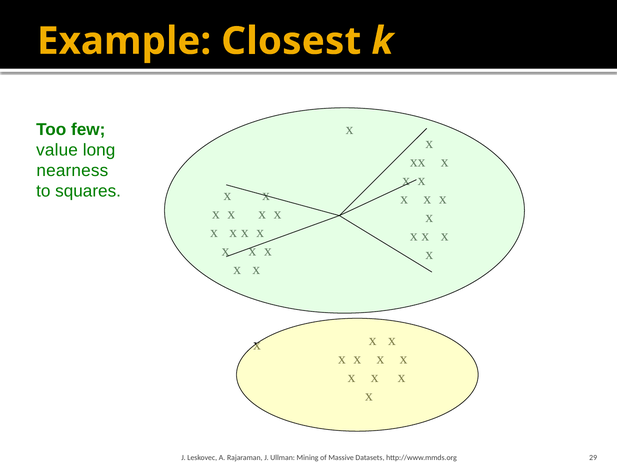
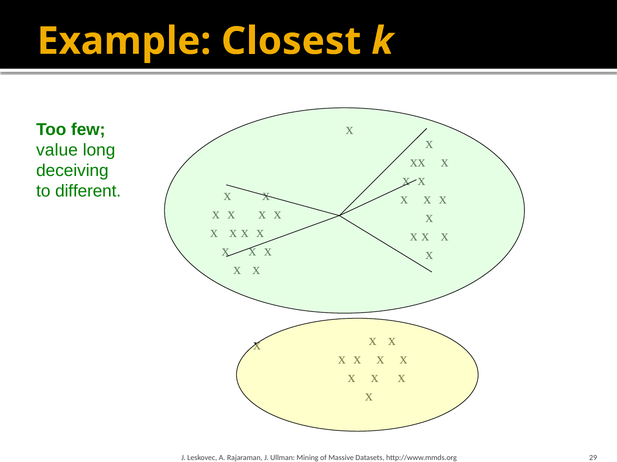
nearness: nearness -> deceiving (72, 171)
squares: squares -> different (88, 192)
